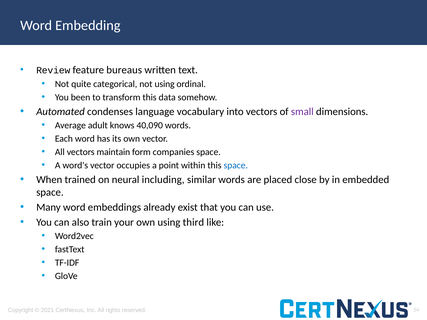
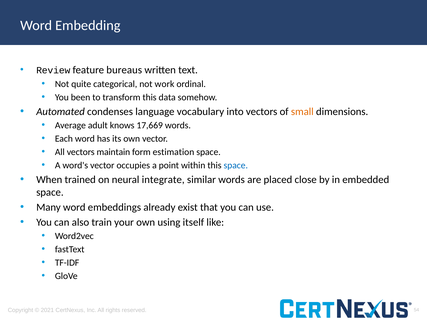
not using: using -> work (164, 84)
small colour: purple -> orange (302, 112)
40,090: 40,090 -> 17,669 (150, 126)
companies: companies -> estimation (173, 152)
including: including -> integrate (163, 180)
third: third -> itself (193, 222)
